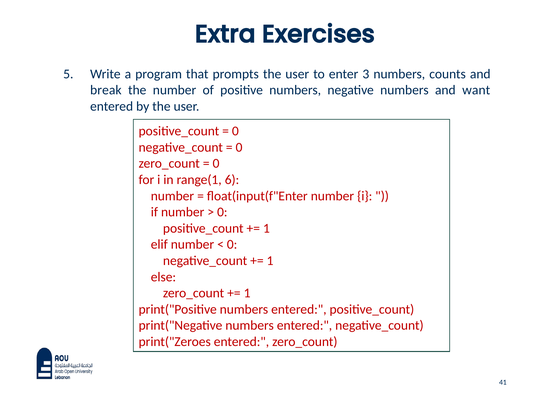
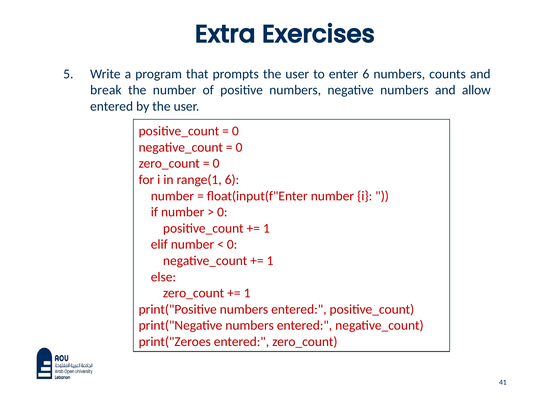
enter 3: 3 -> 6 (366, 74)
want: want -> allow (476, 90)
